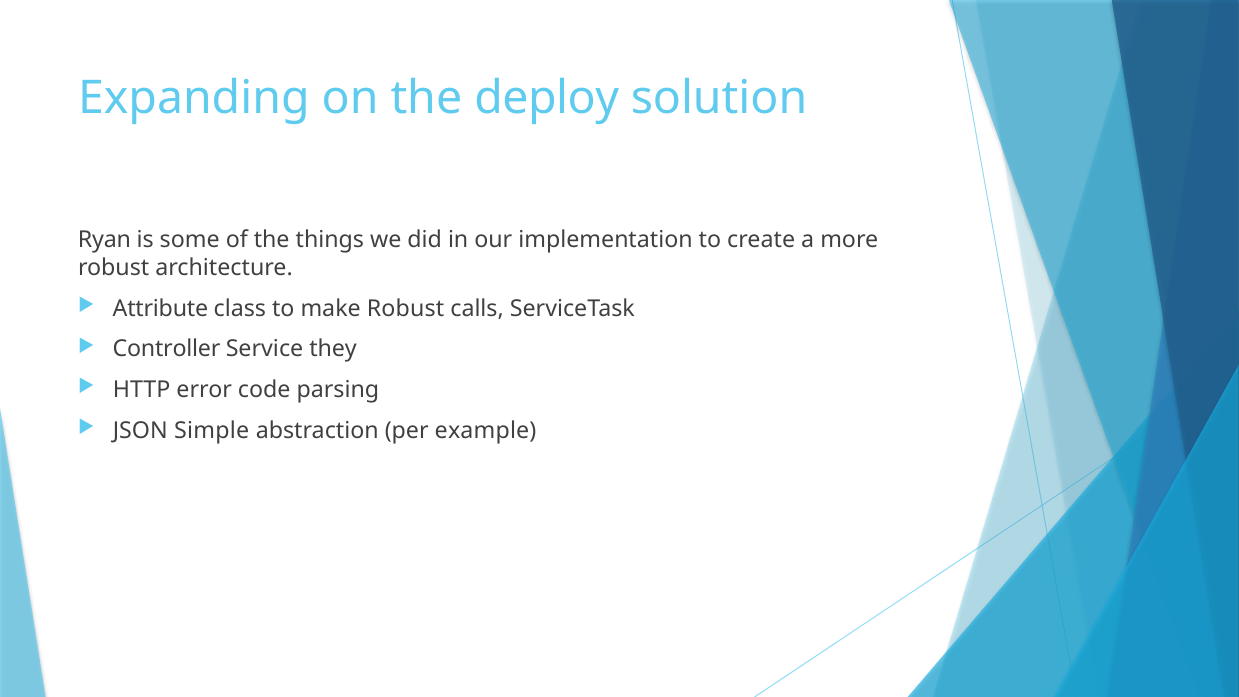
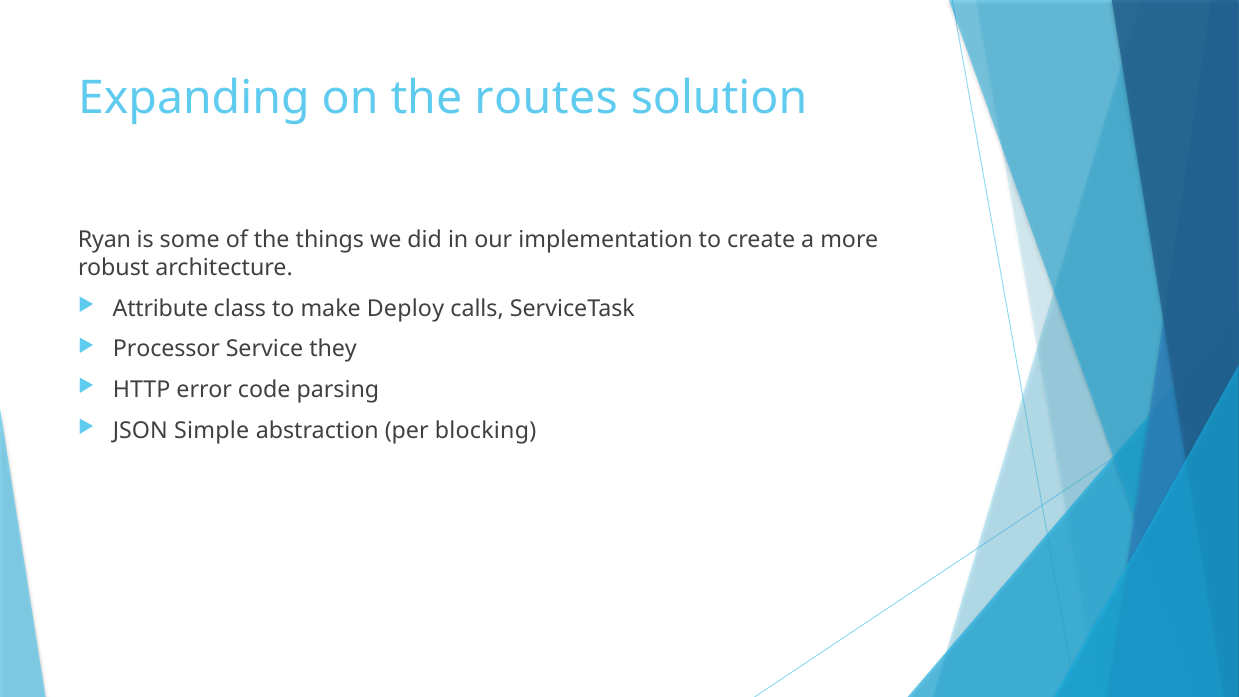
deploy: deploy -> routes (546, 98)
make Robust: Robust -> Deploy (405, 308)
Controller: Controller -> Processor (166, 349)
example: example -> blocking (486, 431)
